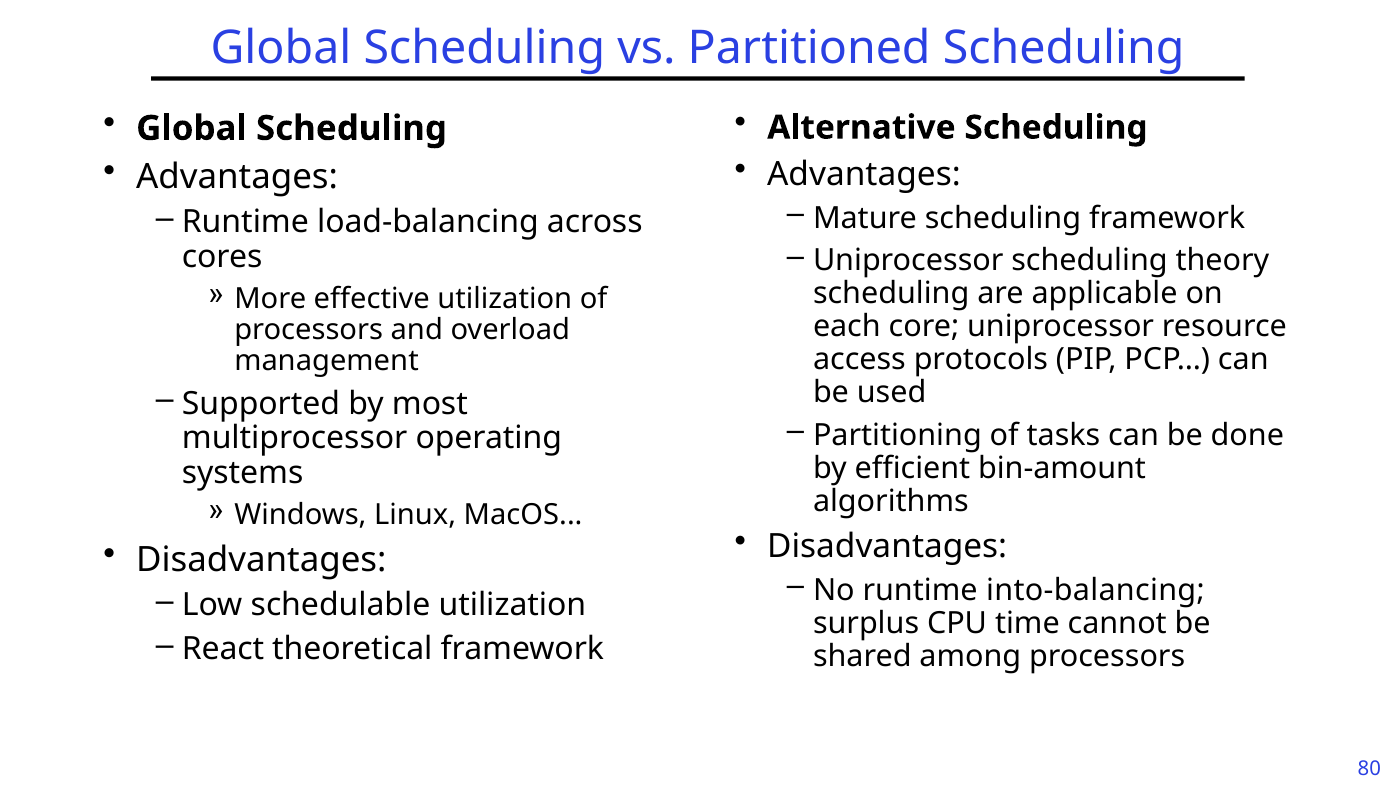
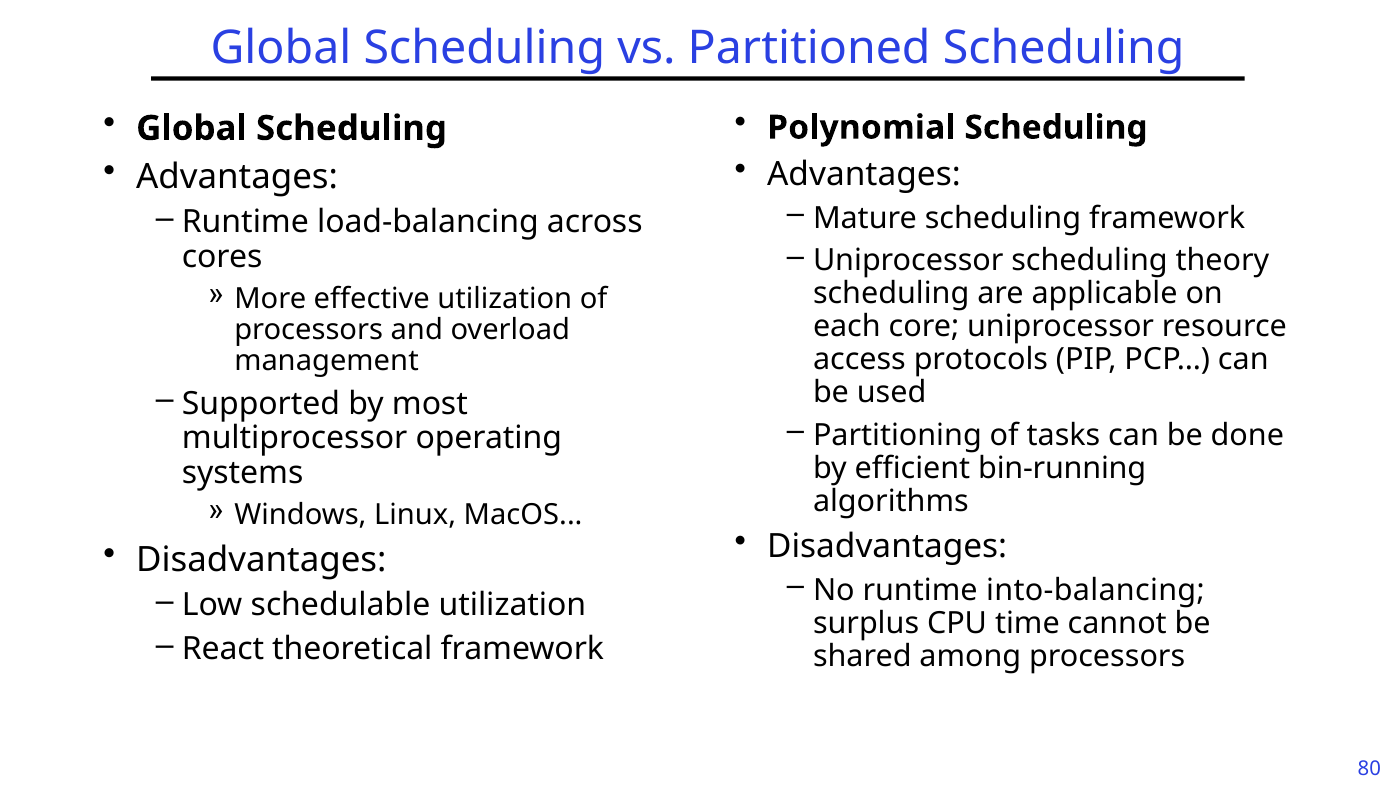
Alternative: Alternative -> Polynomial (861, 128)
bin-amount: bin-amount -> bin-running (1062, 468)
